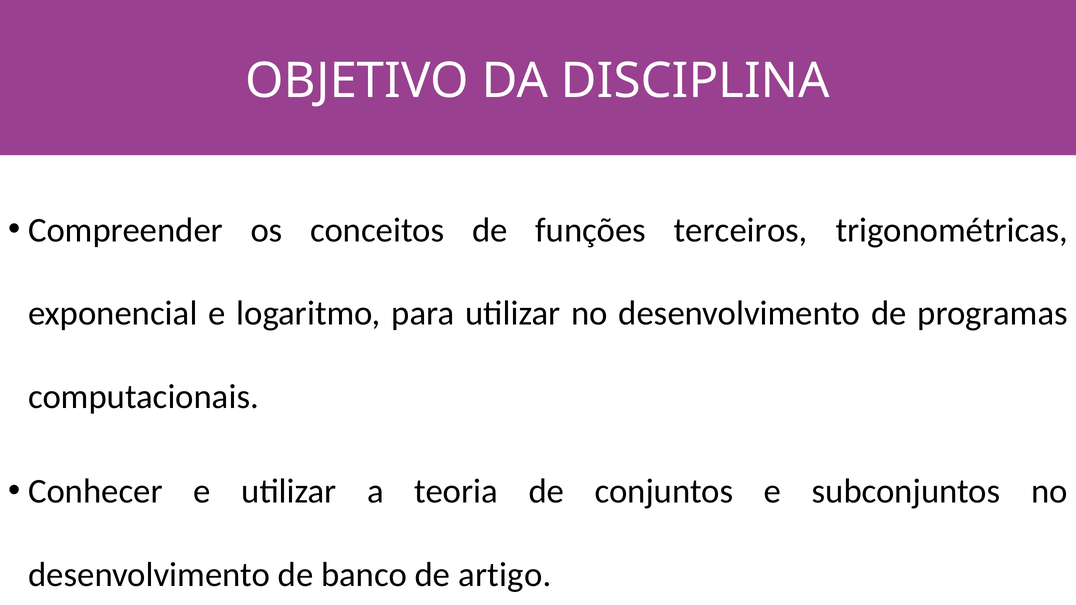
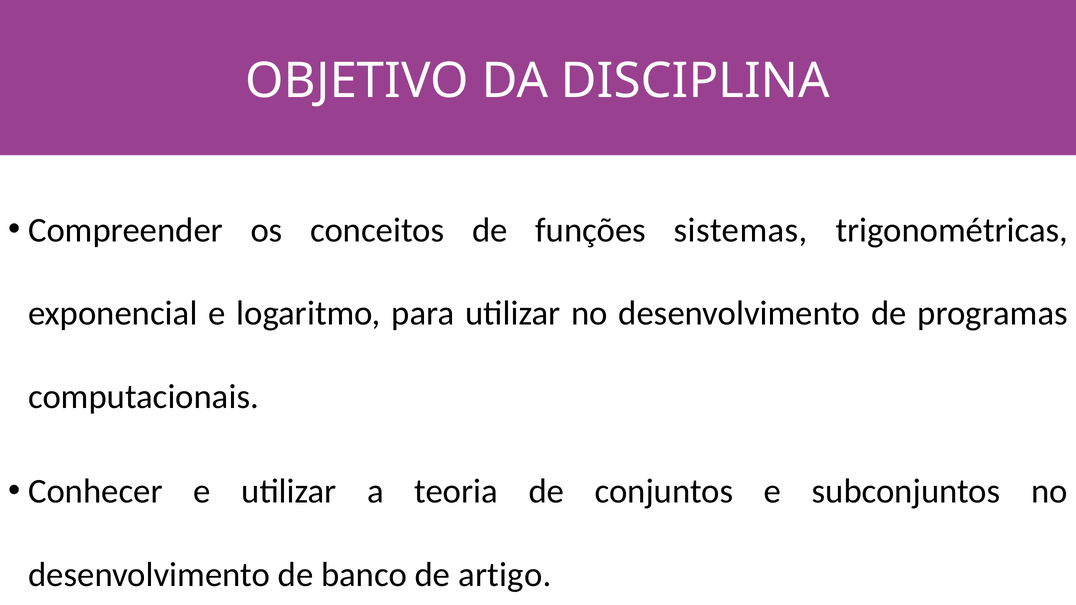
terceiros: terceiros -> sistemas (741, 230)
